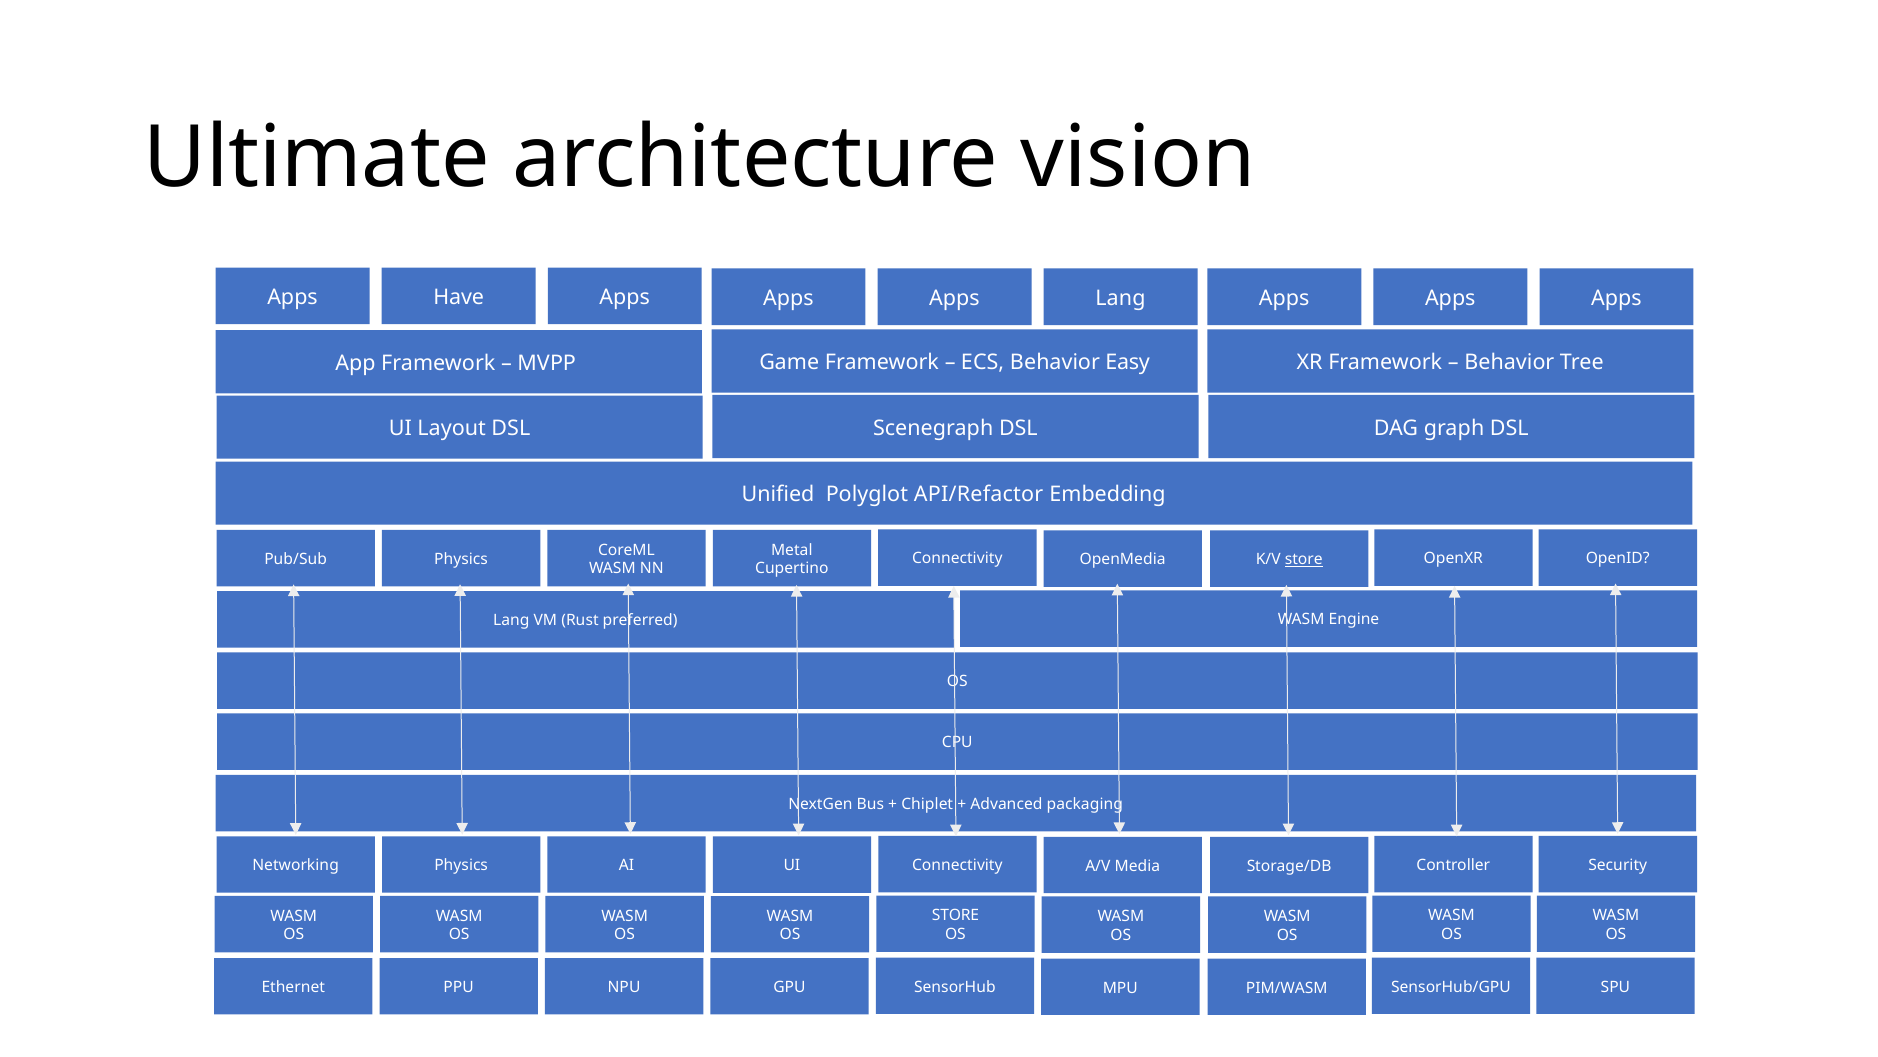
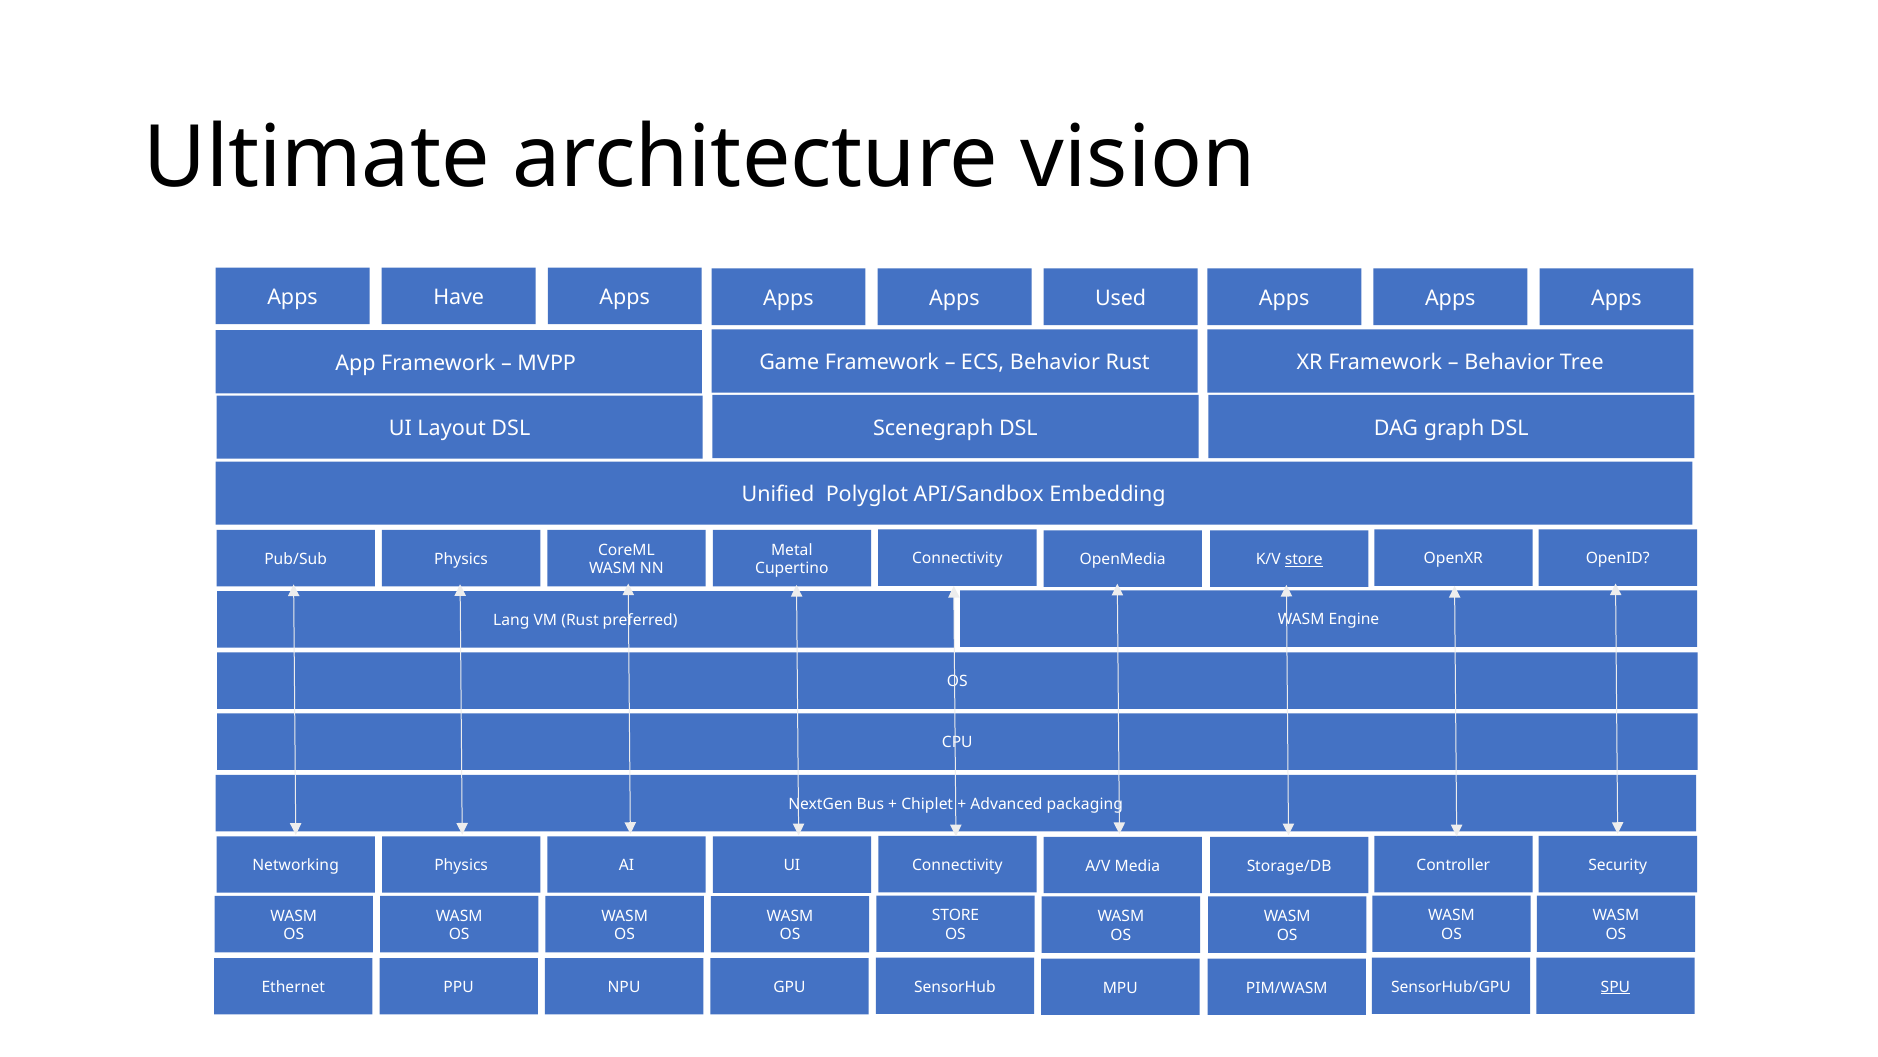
Apps Lang: Lang -> Used (1121, 298)
Behavior Easy: Easy -> Rust (1128, 362)
API/Refactor: API/Refactor -> API/Sandbox (979, 494)
SPU underline: none -> present (1615, 986)
